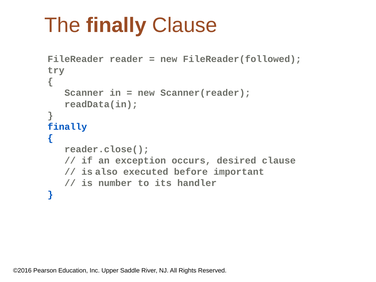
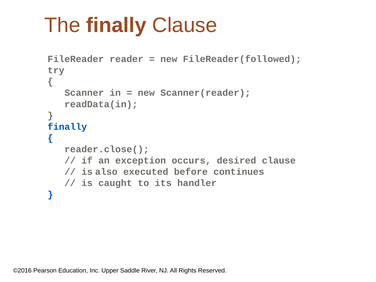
important: important -> continues (239, 172)
number: number -> caught (115, 183)
